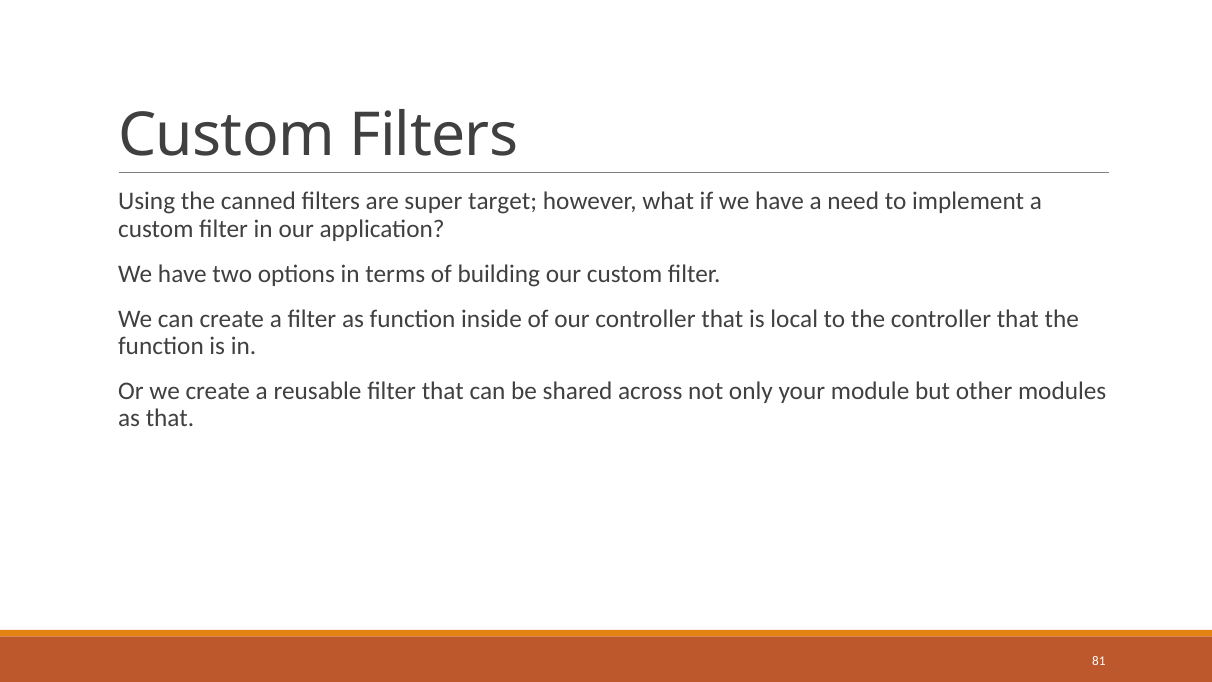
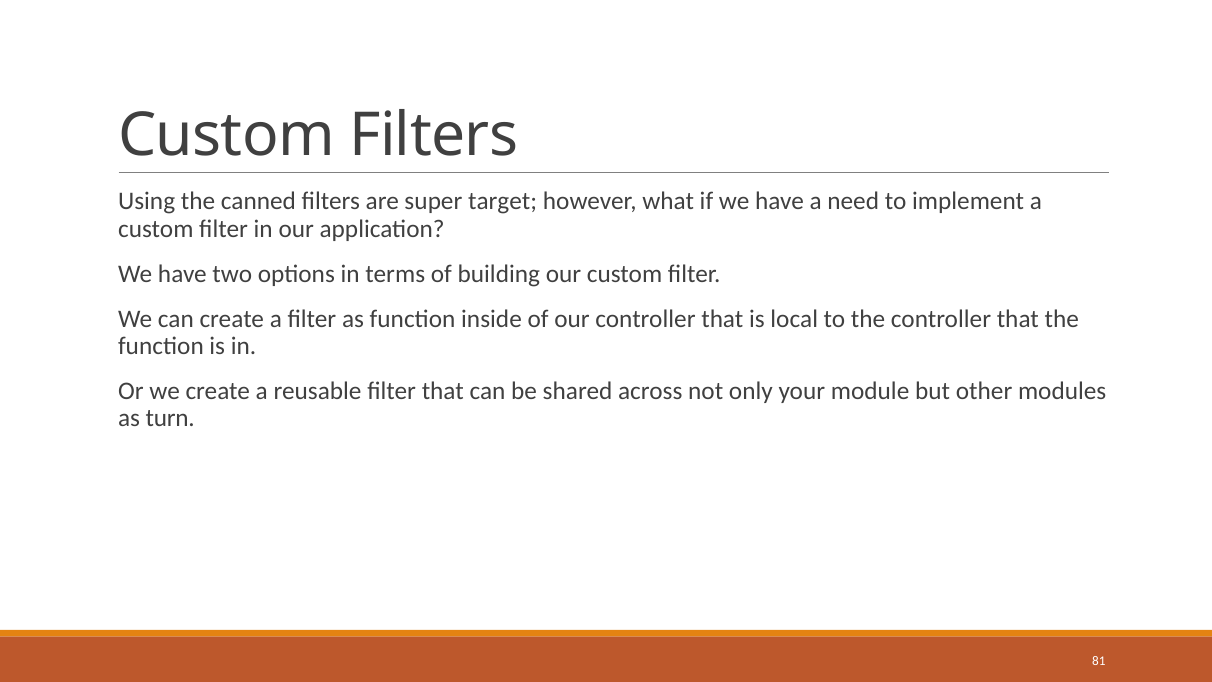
as that: that -> turn (170, 418)
